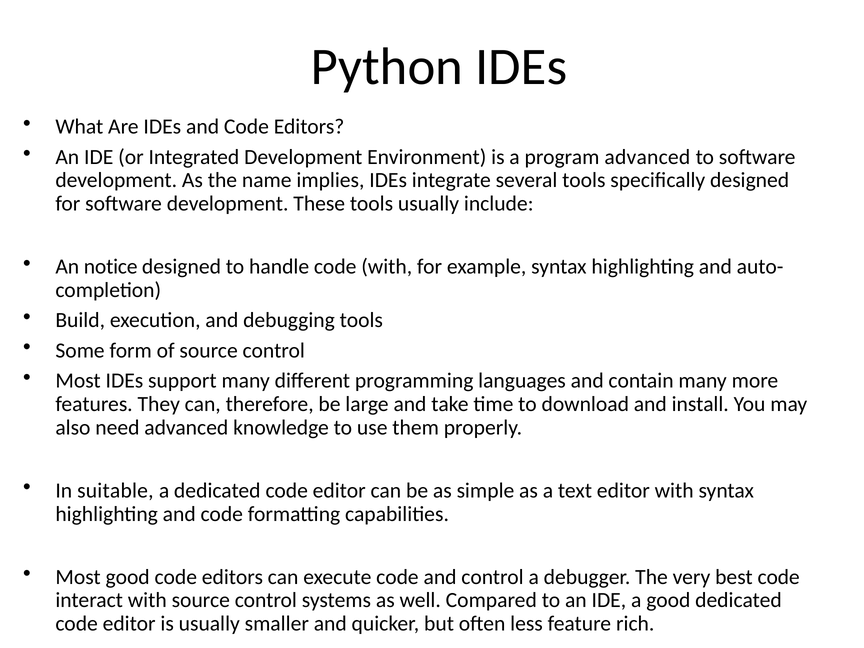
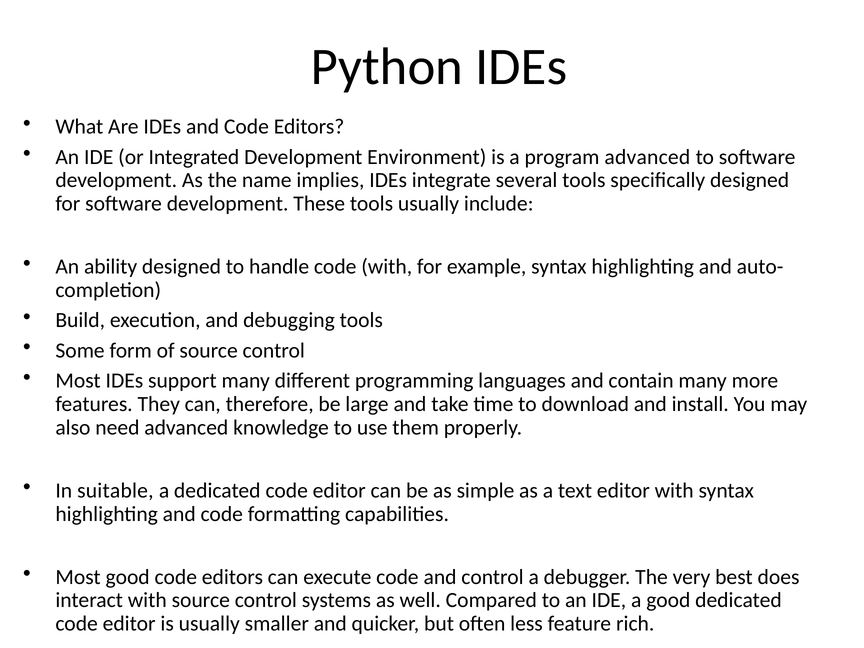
notice: notice -> ability (111, 267)
best code: code -> does (779, 577)
